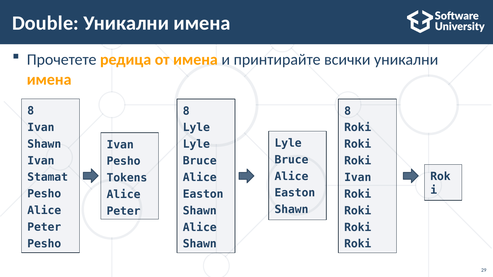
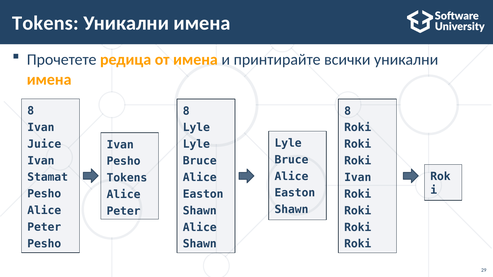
Double: Double -> Tokens (45, 23)
Shawn: Shawn -> Juice (44, 144)
